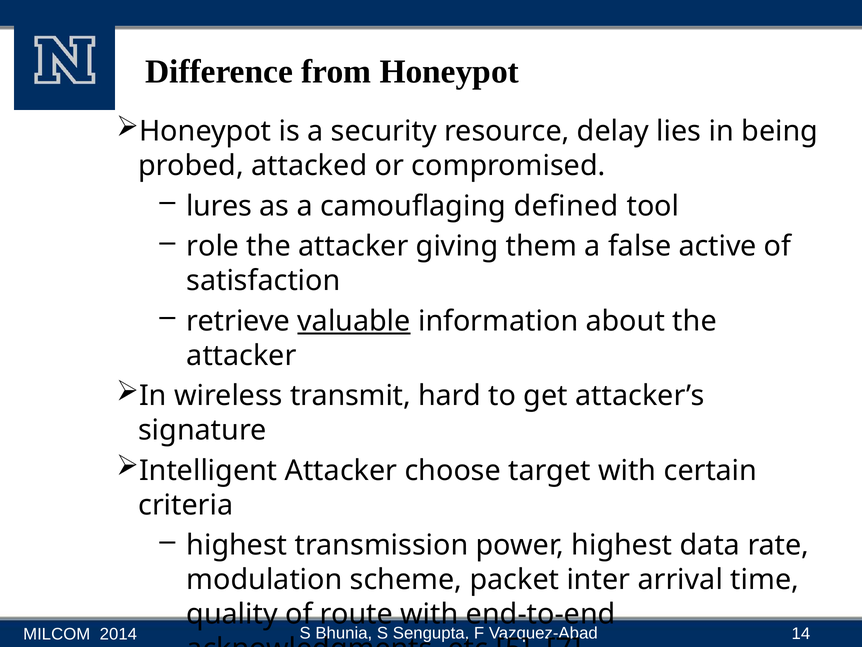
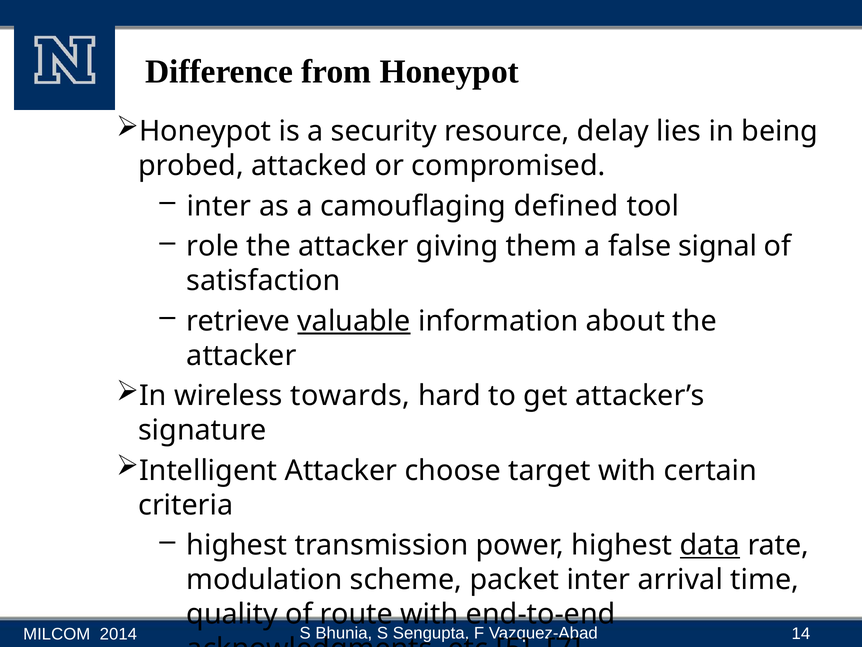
lures: lures -> inter (219, 206)
active: active -> signal (718, 246)
transmit: transmit -> towards (350, 396)
data underline: none -> present (710, 545)
